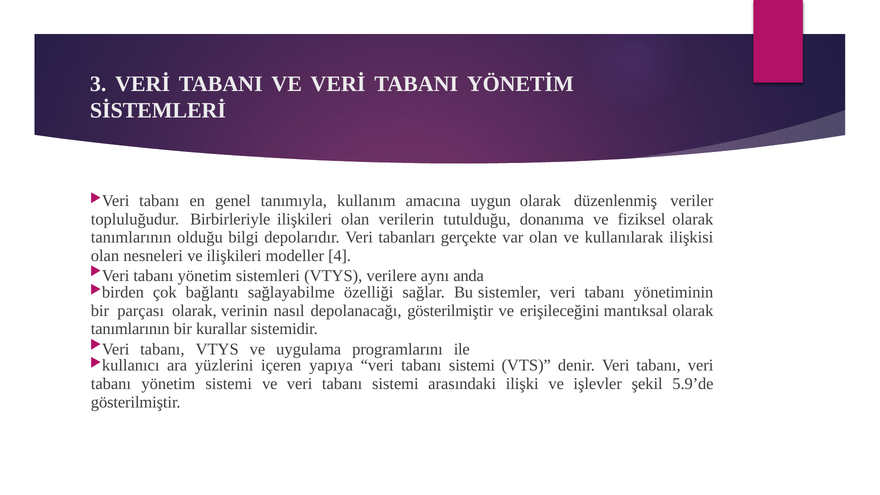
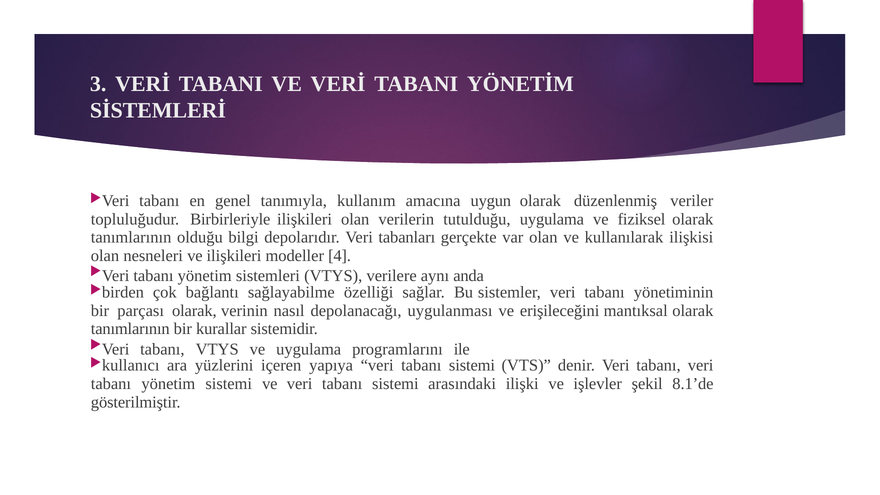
tutulduğu donanıma: donanıma -> uygulama (552, 219)
depolanacağı gösterilmiştir: gösterilmiştir -> uygulanması (450, 311)
5.9’de: 5.9’de -> 8.1’de (693, 384)
